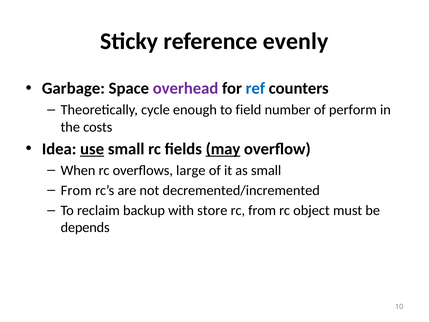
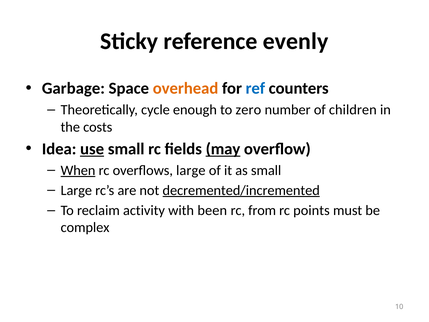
overhead colour: purple -> orange (186, 88)
field: field -> zero (248, 110)
perform: perform -> children (353, 110)
When underline: none -> present (78, 170)
From: From -> Large (76, 190)
decremented/incremented underline: none -> present (241, 190)
backup: backup -> activity (144, 210)
store: store -> been (212, 210)
object: object -> points (311, 210)
depends: depends -> complex (85, 227)
